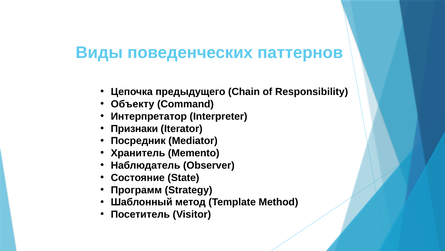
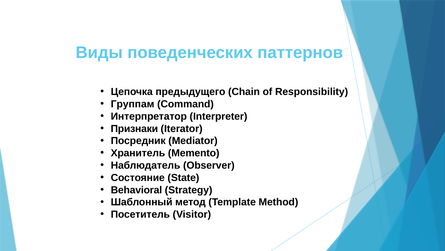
Объекту: Объекту -> Группам (133, 104)
Программ: Программ -> Behavioral (136, 189)
